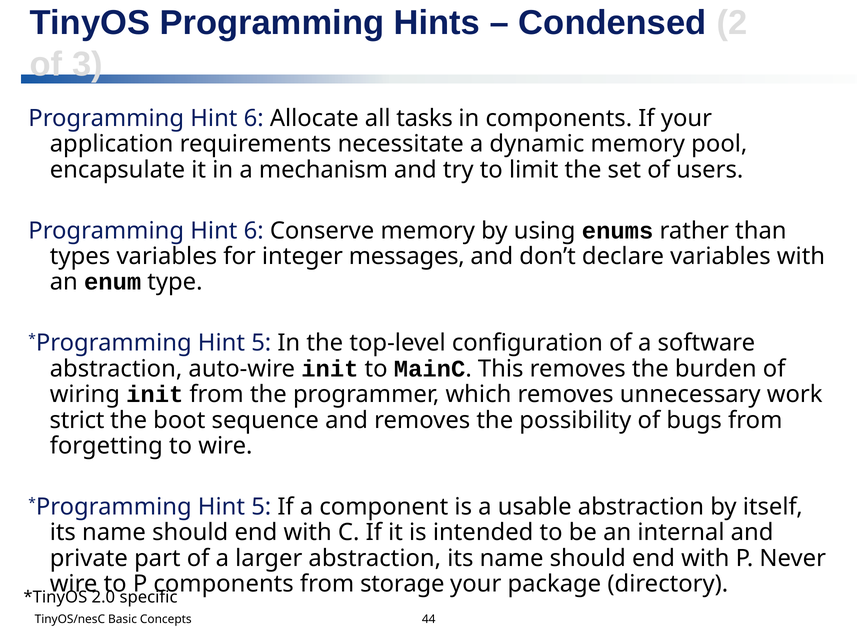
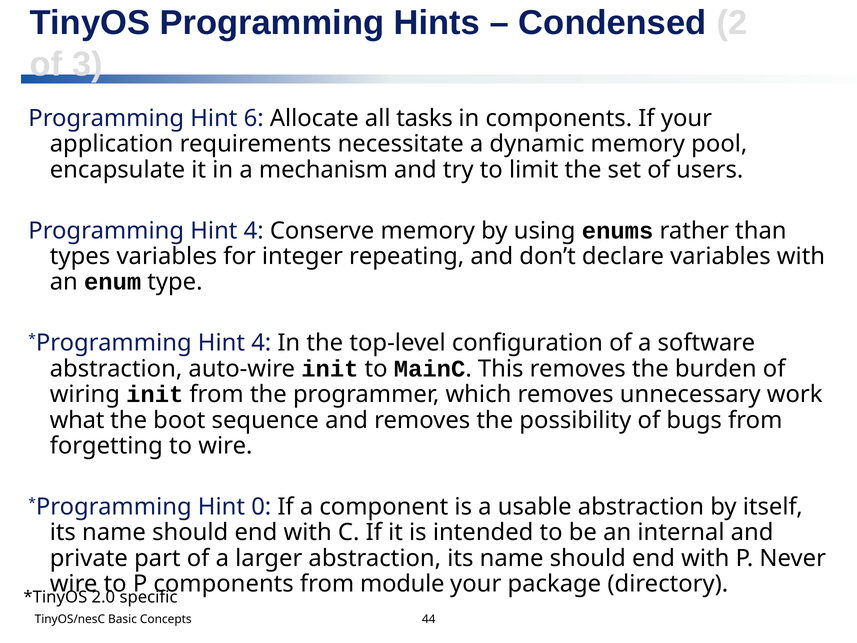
6: 6 -> 4 (254, 231)
messages: messages -> repeating (407, 256)
5: 5 -> 4 (261, 343)
strict: strict -> what (77, 420)
5: 5 -> 0 (261, 507)
storage: storage -> module (402, 584)
